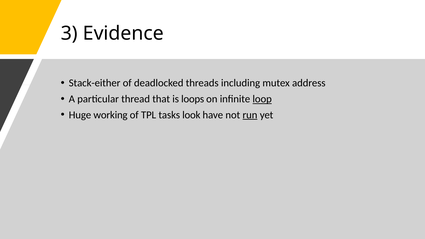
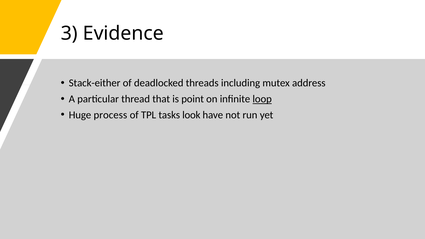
loops: loops -> point (193, 99)
working: working -> process (110, 115)
run underline: present -> none (250, 115)
